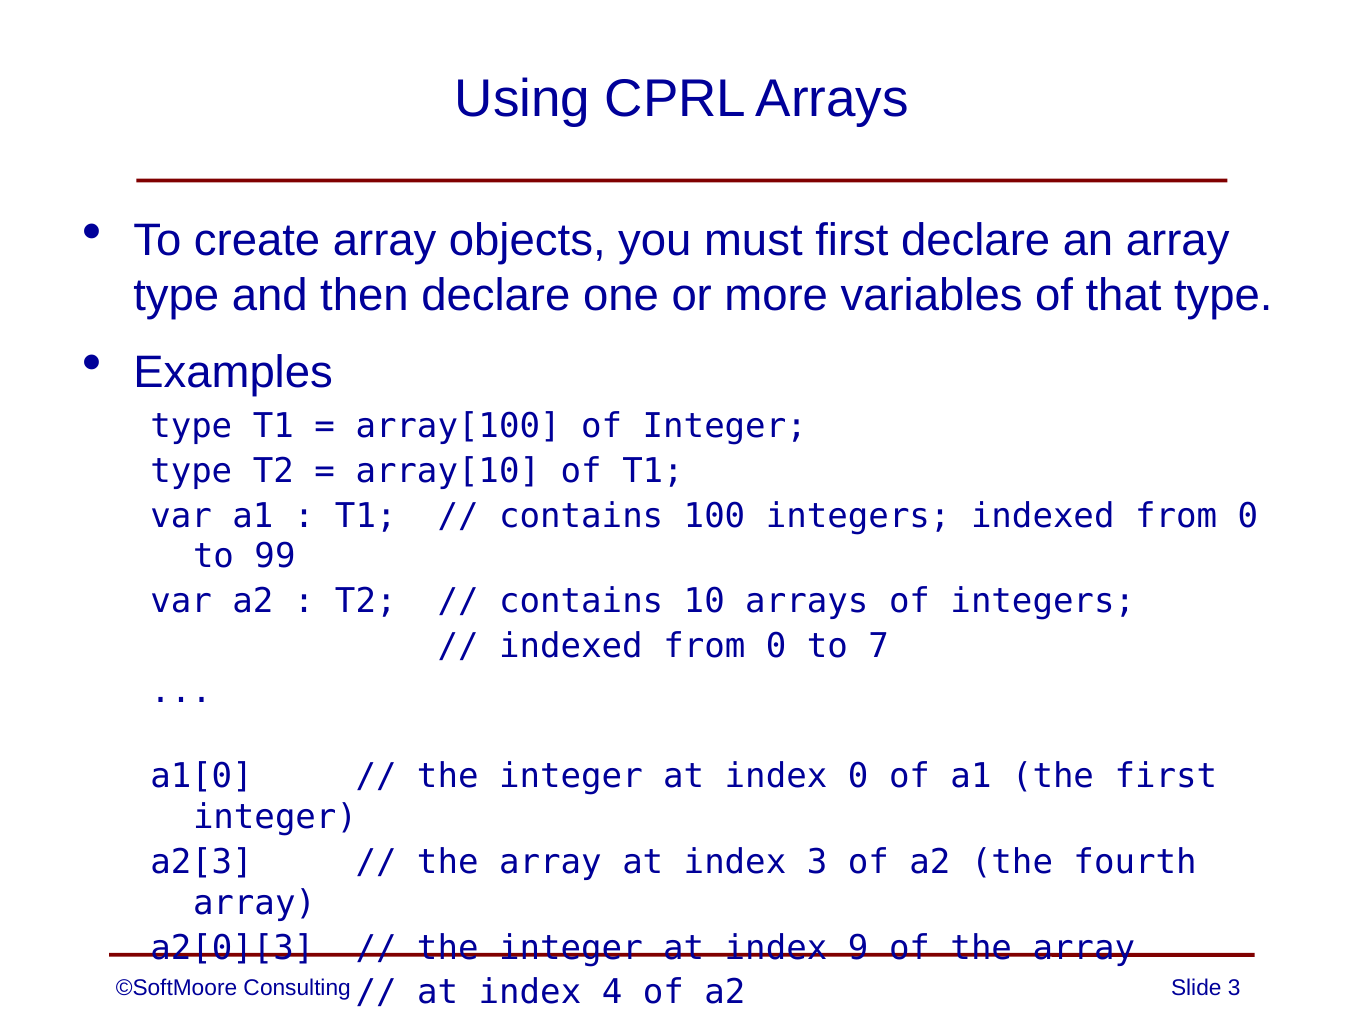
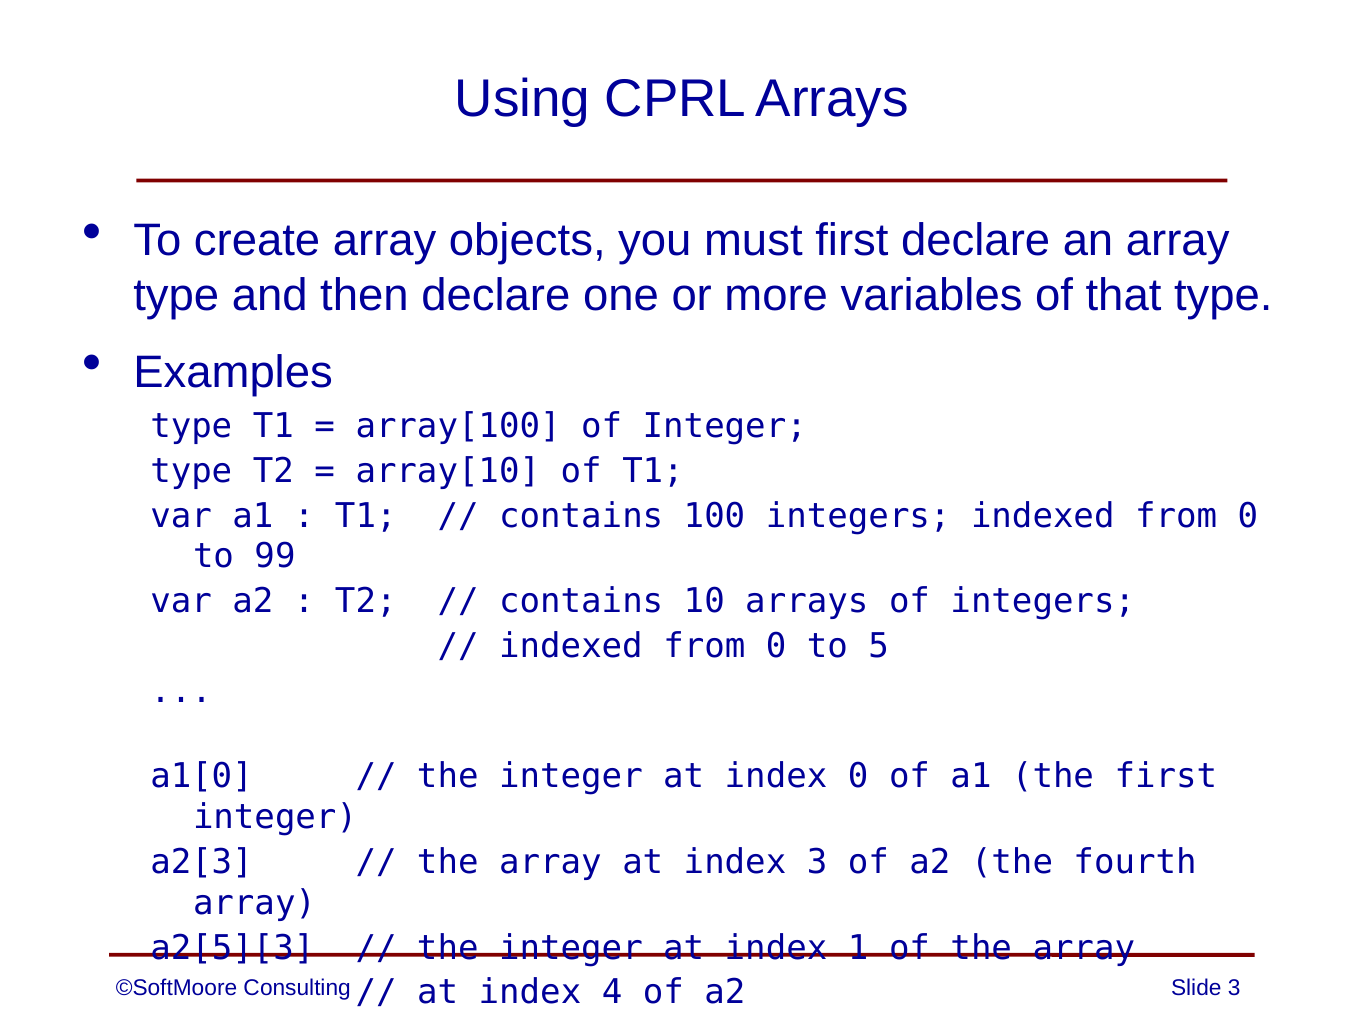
7: 7 -> 5 (879, 646)
a2[0][3: a2[0][3 -> a2[5][3 (232, 948)
9: 9 -> 1 (858, 948)
